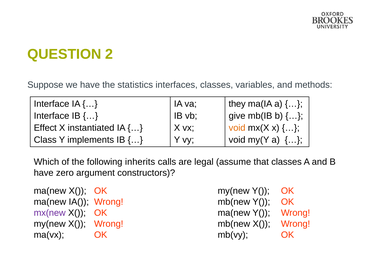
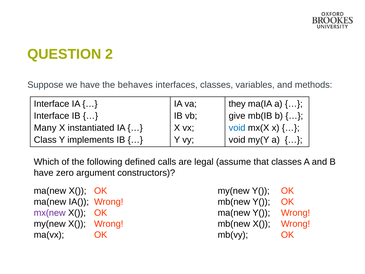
statistics: statistics -> behaves (135, 85)
Effect: Effect -> Many (45, 128)
void colour: orange -> blue (237, 128)
inherits: inherits -> defined (140, 162)
